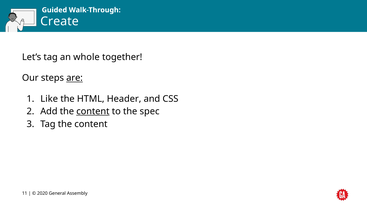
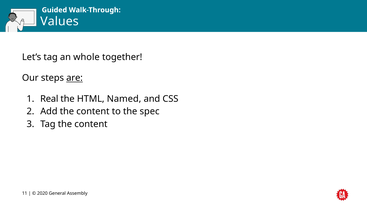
Create: Create -> Values (60, 21)
Like: Like -> Real (49, 99)
Header: Header -> Named (124, 99)
content underline: present -> none (93, 112)
